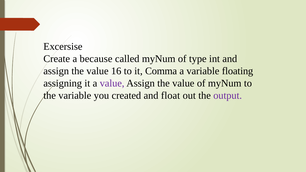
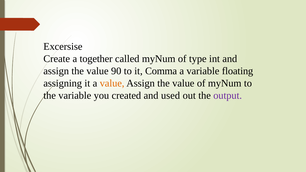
because: because -> together (96, 59)
16: 16 -> 90 (116, 71)
value colour: purple -> orange (112, 83)
float: float -> used (171, 96)
